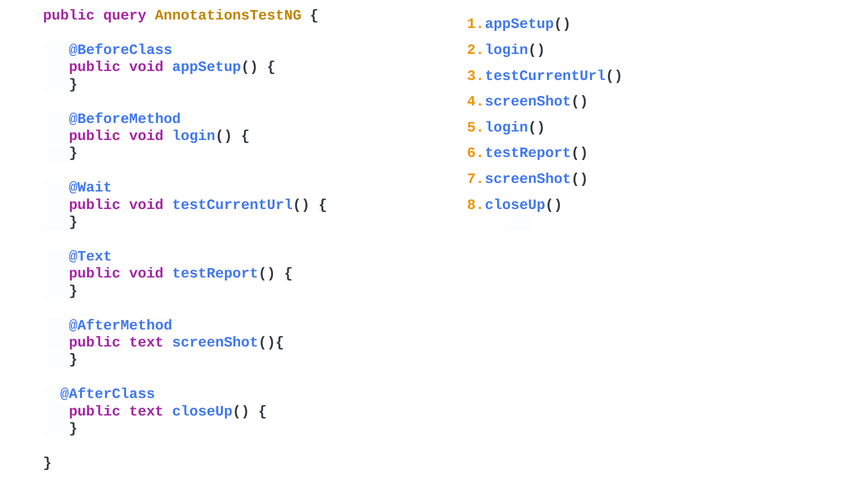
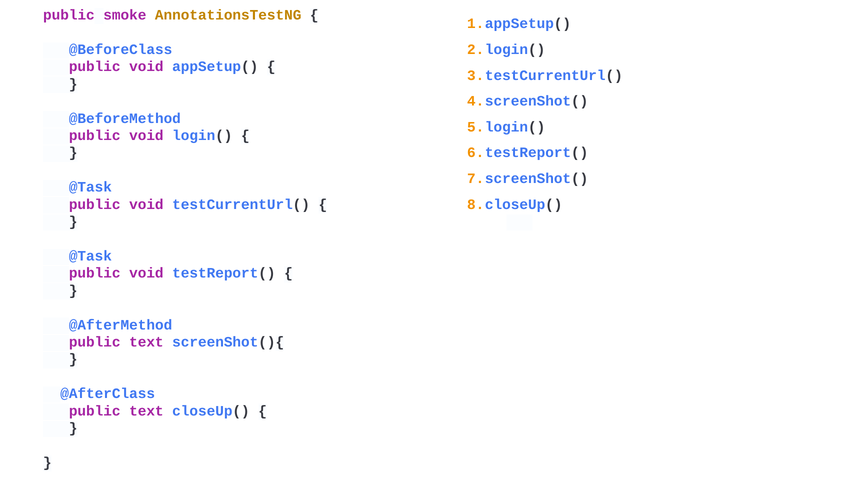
query: query -> smoke (125, 15)
@Wait: @Wait -> @Task (90, 187)
@Text: @Text -> @Task (90, 256)
